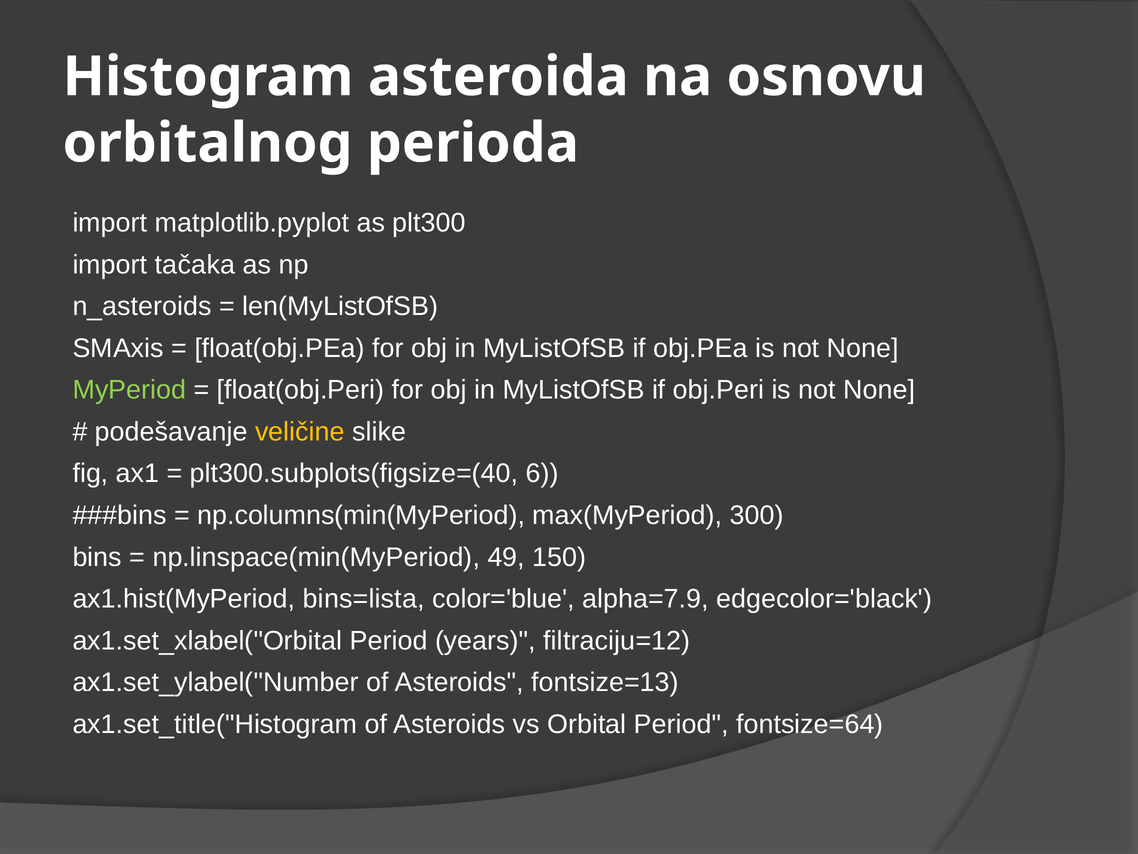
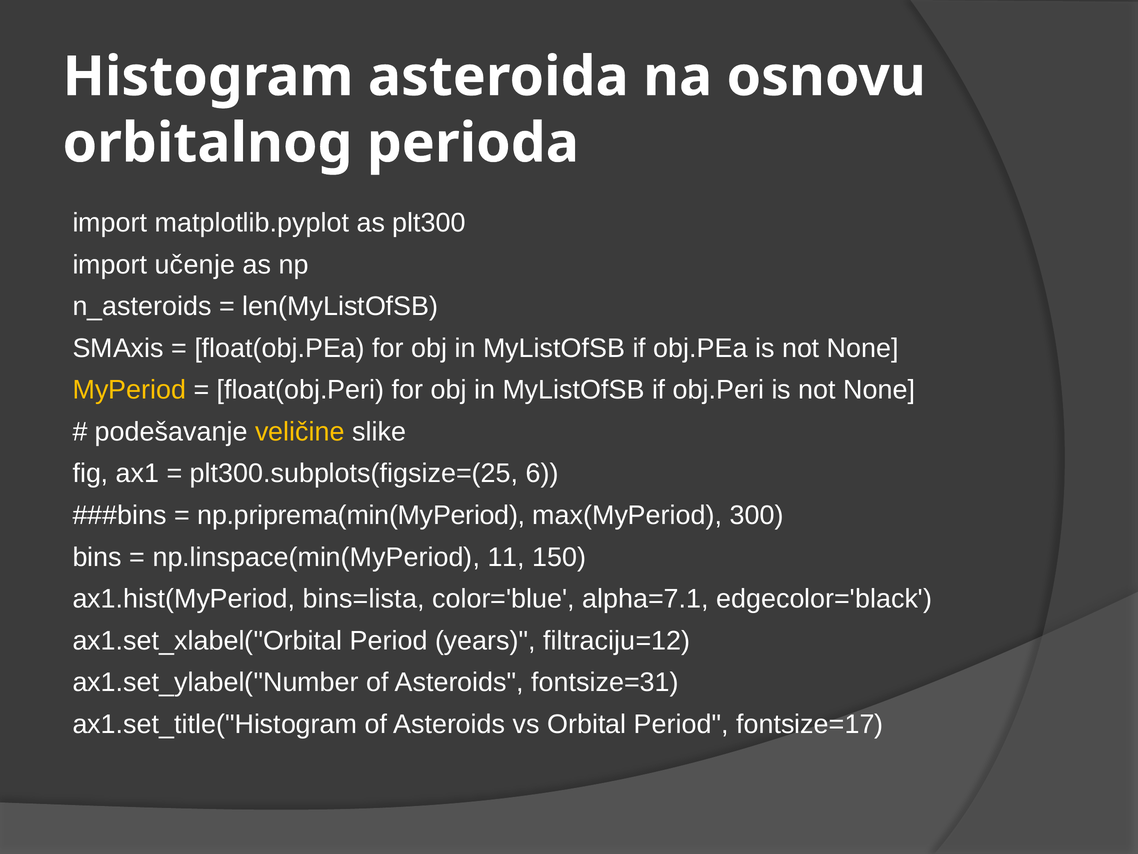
tačaka: tačaka -> učenje (195, 265)
MyPeriod colour: light green -> yellow (129, 390)
plt300.subplots(figsize=(40: plt300.subplots(figsize=(40 -> plt300.subplots(figsize=(25 (354, 473)
np.columns(min(MyPeriod: np.columns(min(MyPeriod -> np.priprema(min(MyPeriod (361, 515)
49: 49 -> 11 (506, 557)
alpha=7.9: alpha=7.9 -> alpha=7.1 (646, 599)
fontsize=13: fontsize=13 -> fontsize=31 (605, 682)
fontsize=64: fontsize=64 -> fontsize=17 (810, 724)
